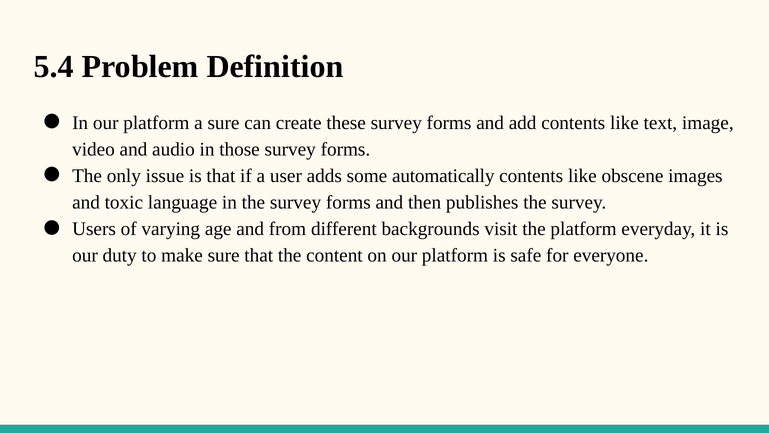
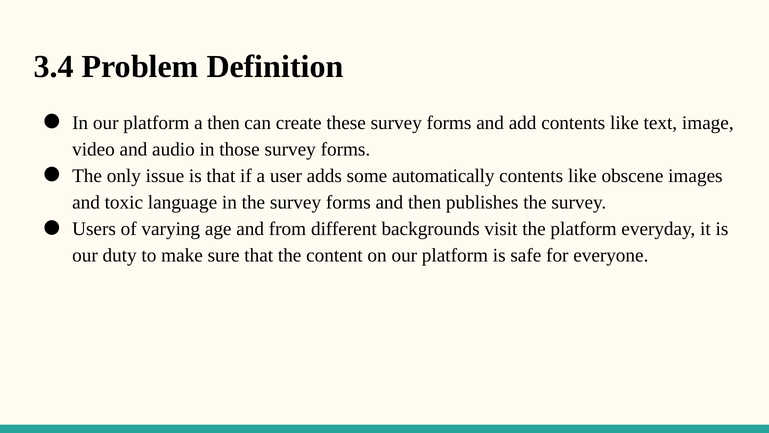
5.4: 5.4 -> 3.4 (54, 67)
a sure: sure -> then (224, 123)
